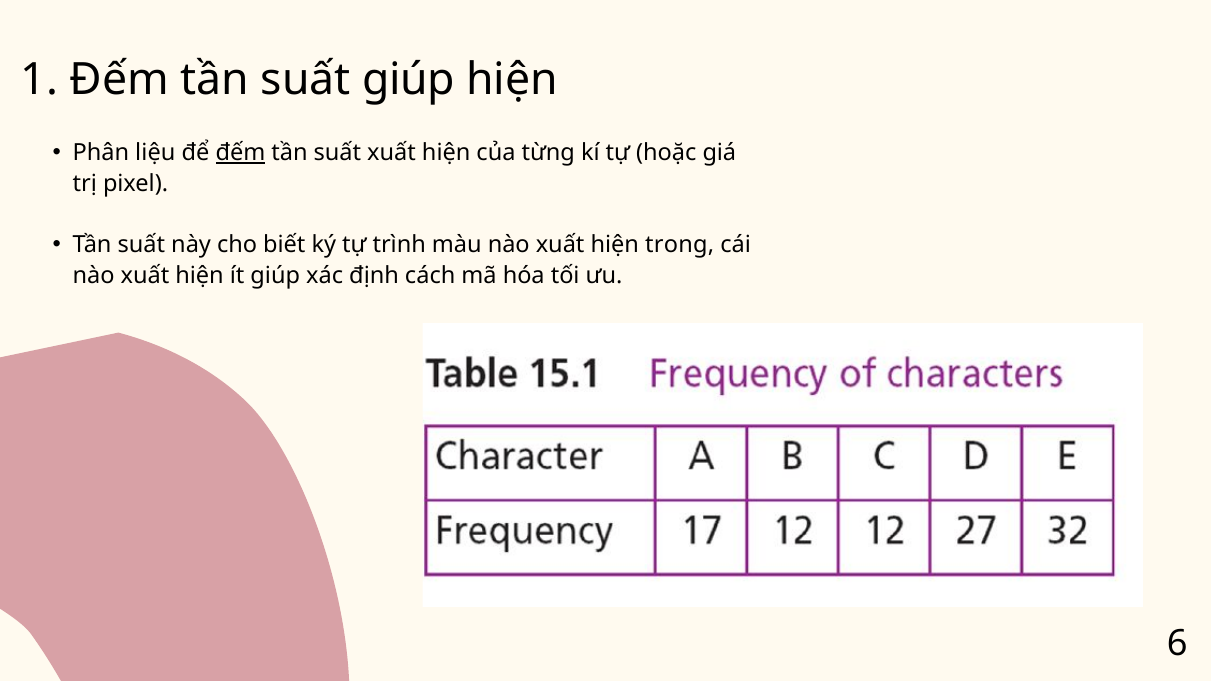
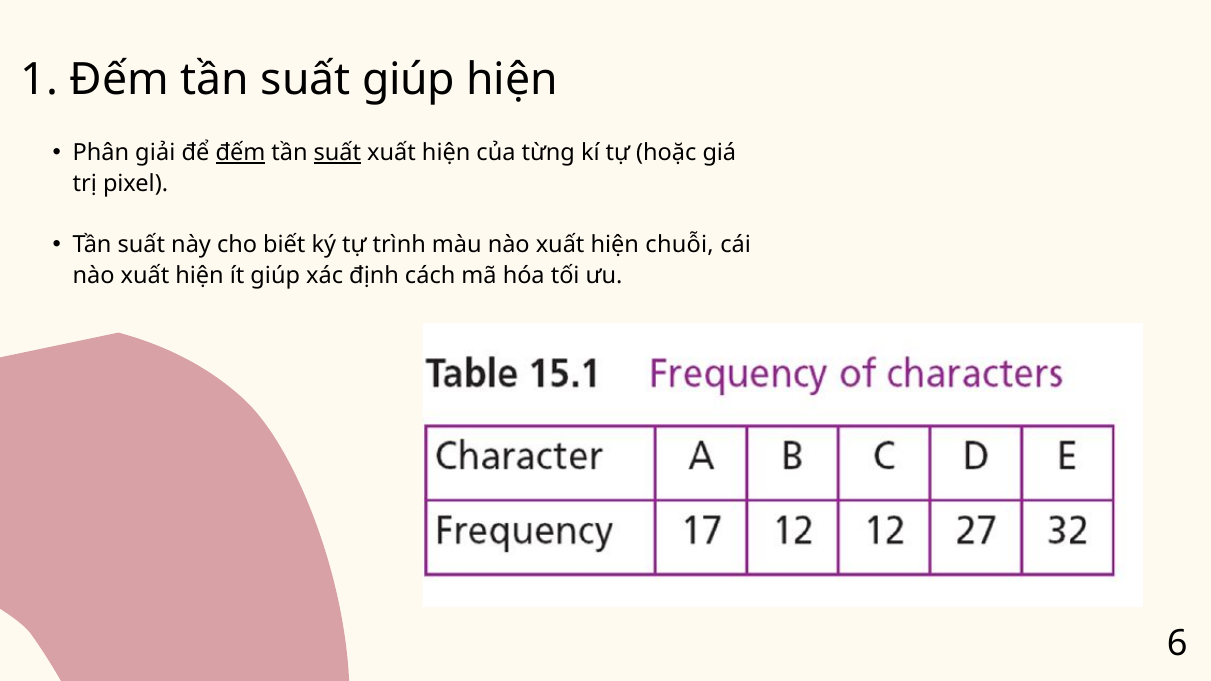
liệu: liệu -> giải (155, 153)
suất underline: none -> present (337, 153)
trong: trong -> chuỗi (680, 245)
